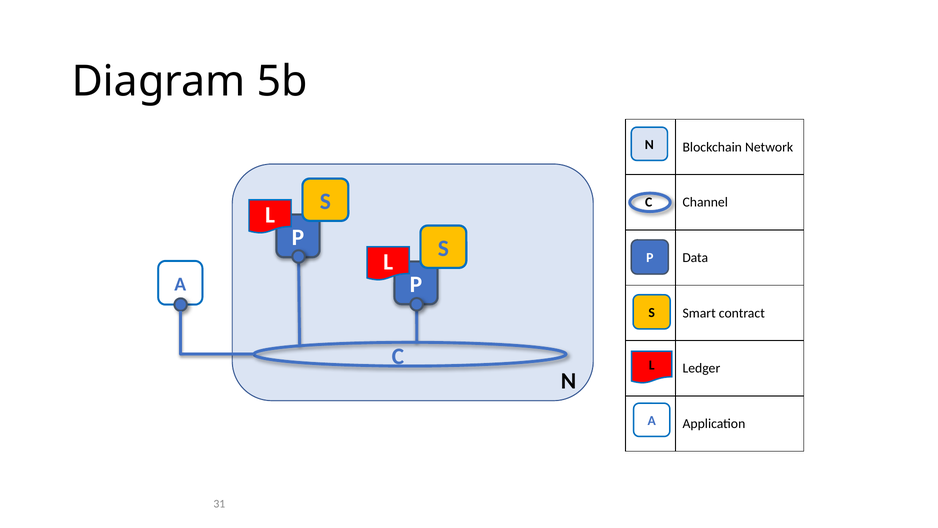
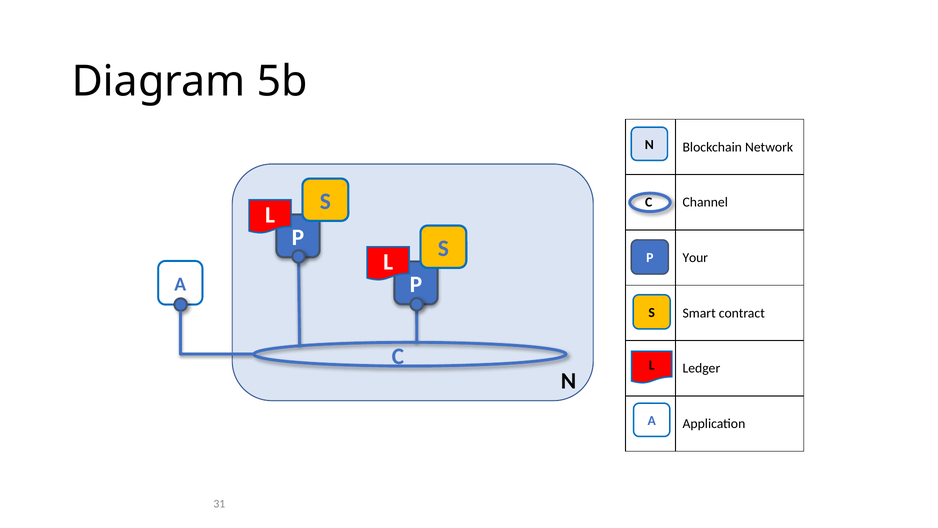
Data: Data -> Your (695, 258)
